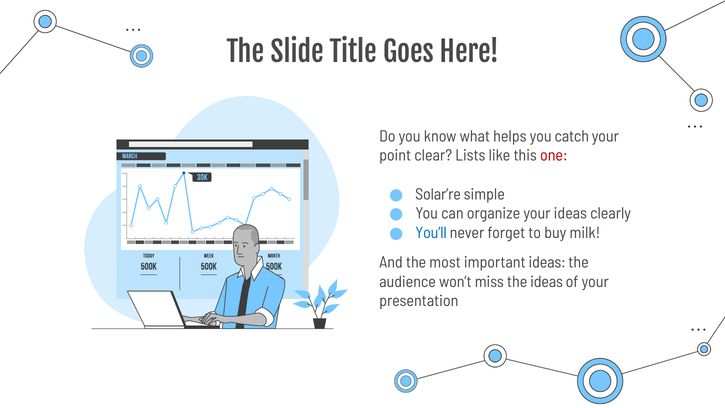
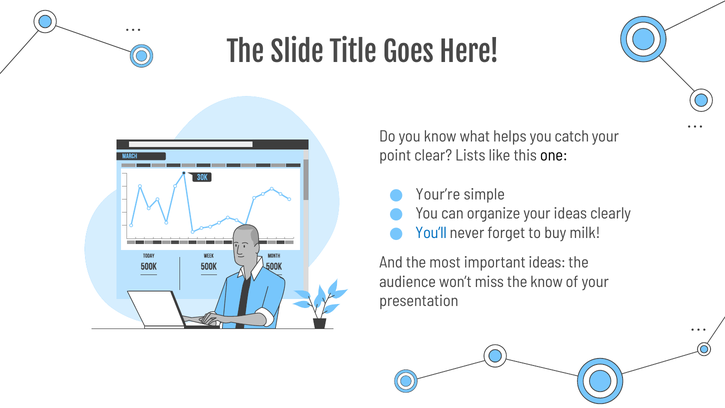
one colour: red -> black (554, 156)
Solar’re: Solar’re -> Your’re (438, 194)
the ideas: ideas -> know (547, 282)
